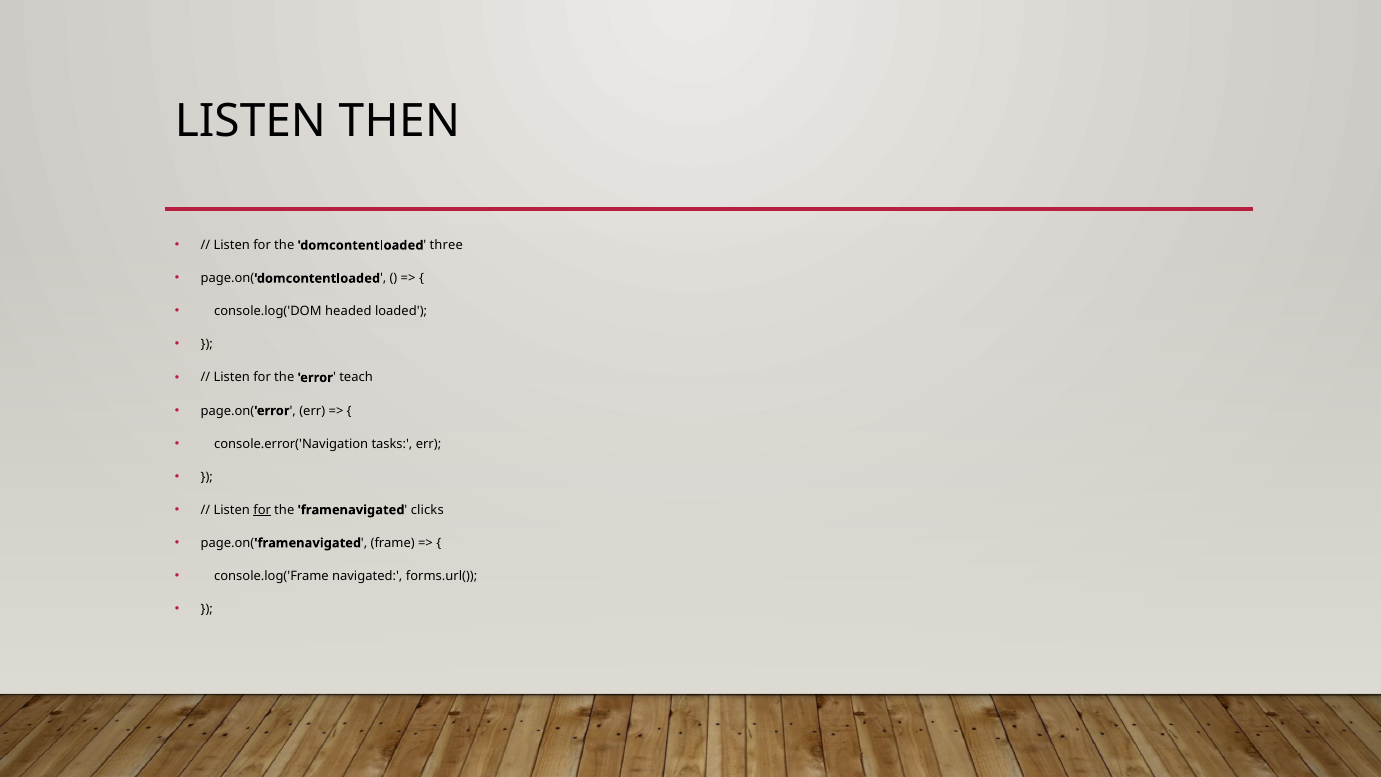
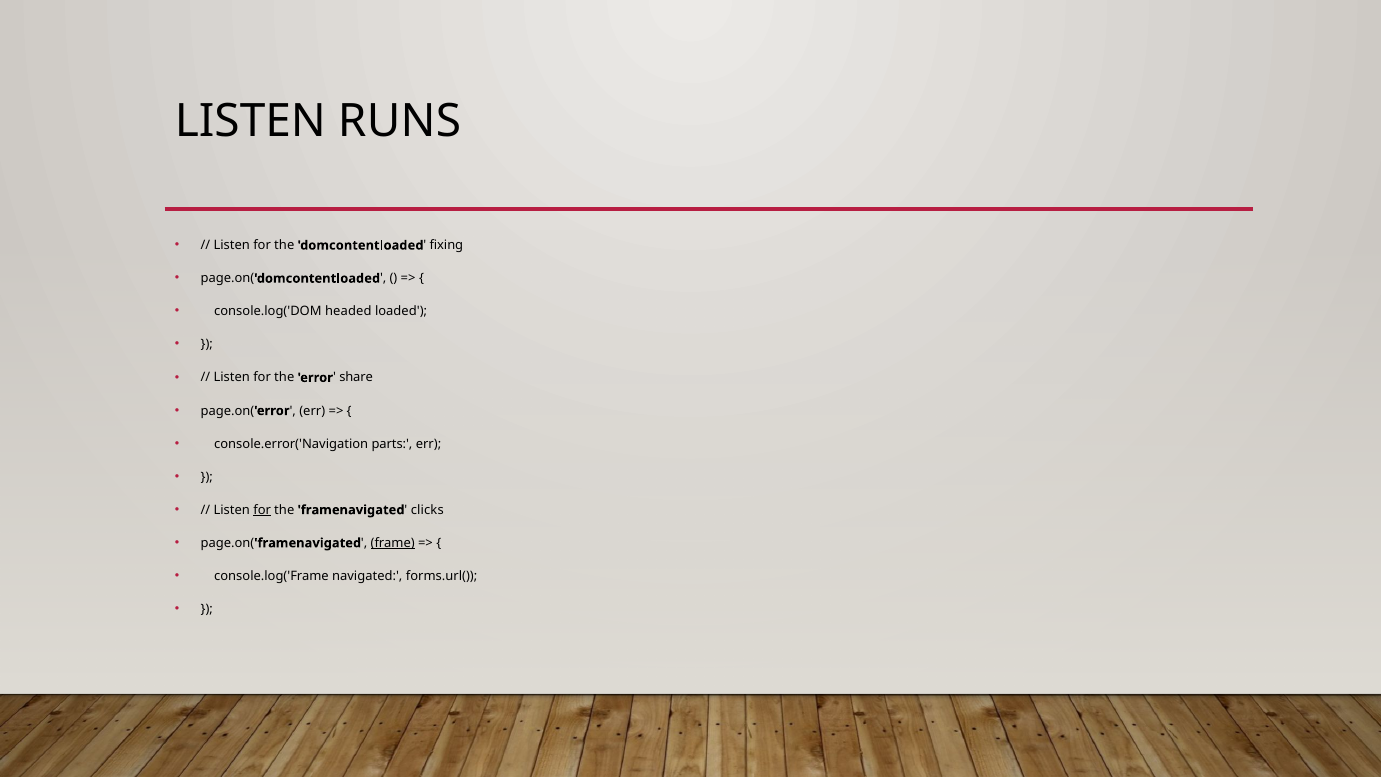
THEN: THEN -> RUNS (400, 121)
three: three -> fixing (446, 245)
teach: teach -> share (356, 378)
tasks: tasks -> parts (392, 444)
frame underline: none -> present (393, 543)
